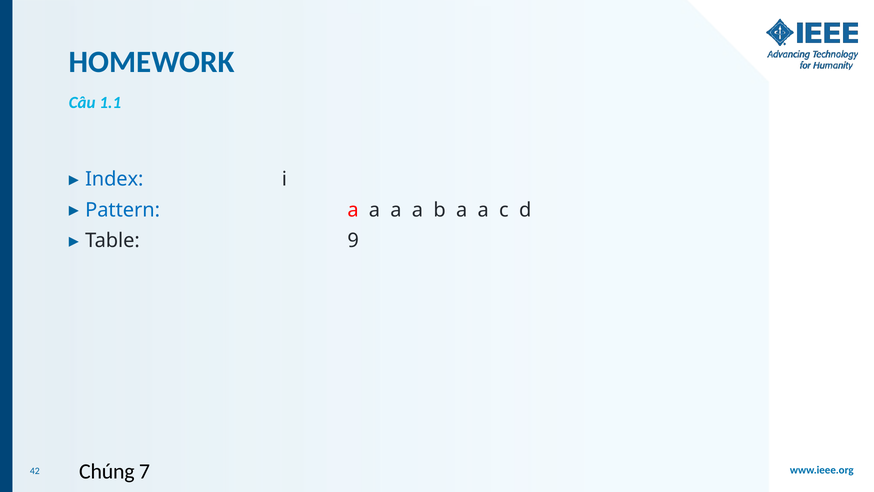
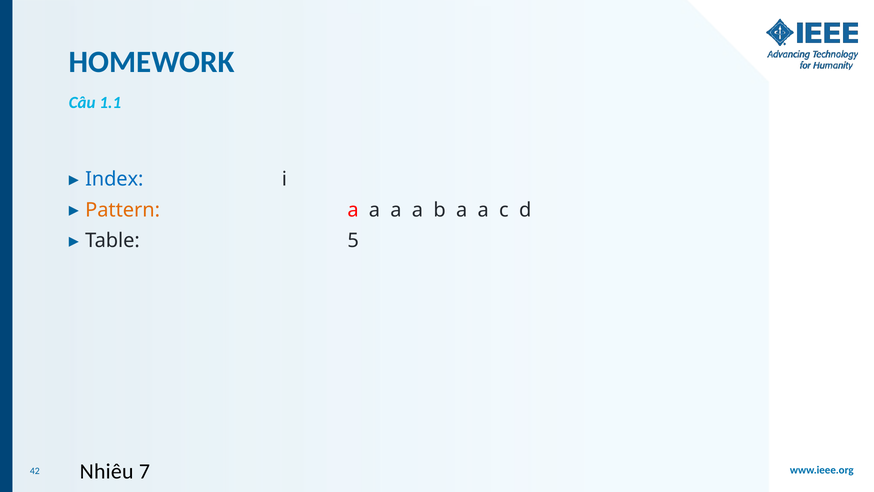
Pattern colour: blue -> orange (123, 210)
9: 9 -> 5 (353, 241)
Chúng: Chúng -> Nhiêu (107, 471)
